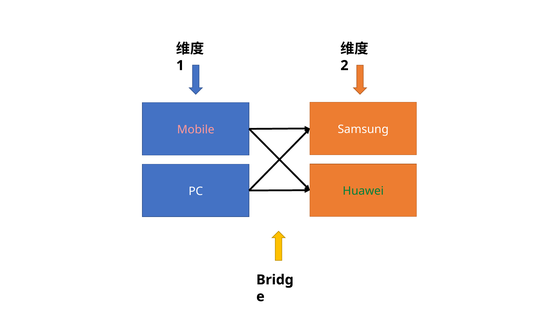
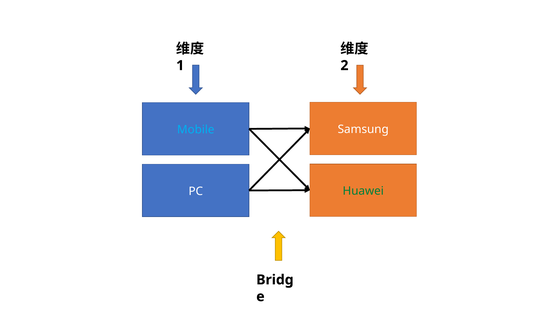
Mobile colour: pink -> light blue (196, 130)
